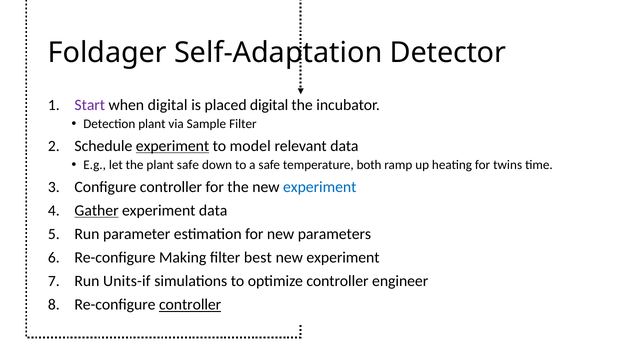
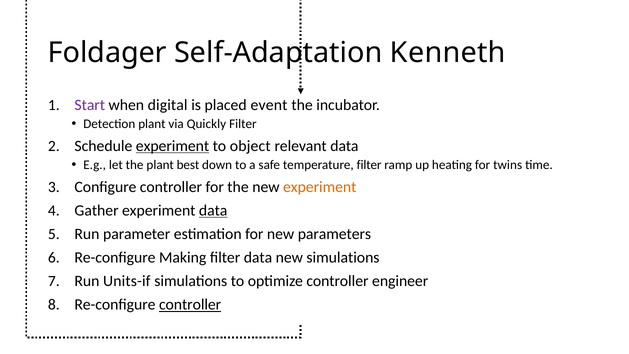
Detector: Detector -> Kenneth (448, 53)
placed digital: digital -> event (269, 105)
Sample: Sample -> Quickly (206, 124)
model: model -> object (250, 146)
plant safe: safe -> best (188, 165)
temperature both: both -> filter (369, 165)
experiment colour: blue -> orange (320, 187)
Gather underline: present -> none (97, 210)
data underline: none -> present (213, 210)
filter best: best -> data (258, 257)
experiment: experiment -> simulations (343, 257)
